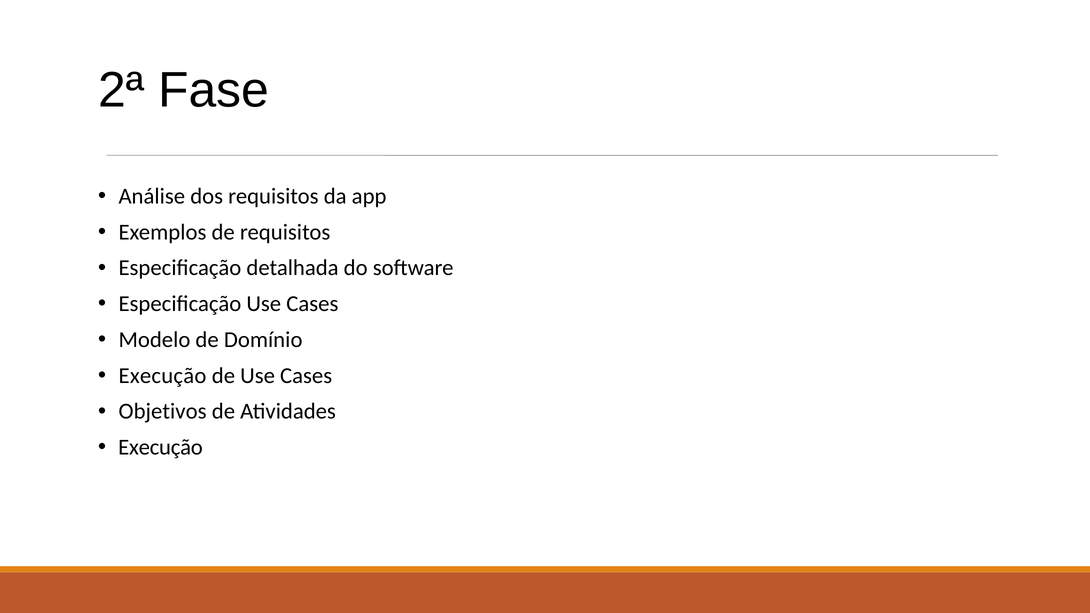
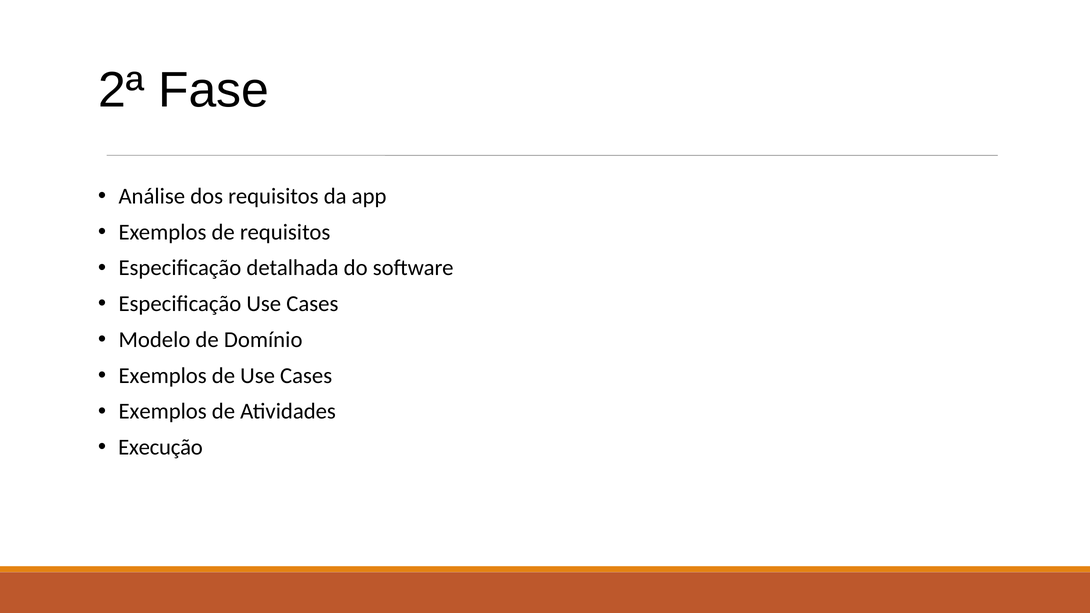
Execução: Execução -> Exemplos (163, 376)
Objetivos: Objetivos -> Exemplos (163, 412)
